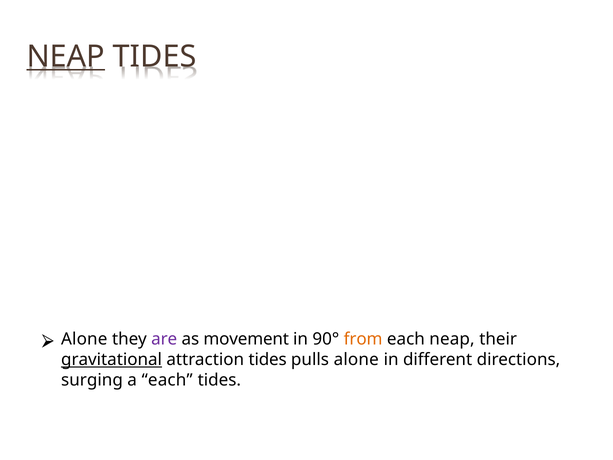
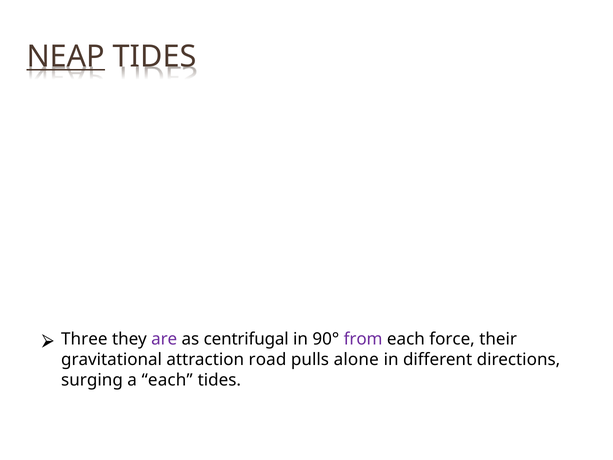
Alone: Alone -> Three (84, 339)
movement: movement -> centrifugal (246, 339)
from colour: orange -> purple (363, 339)
each neap: neap -> force (452, 339)
gravitational underline: present -> none (112, 359)
attraction tides: tides -> road (267, 359)
